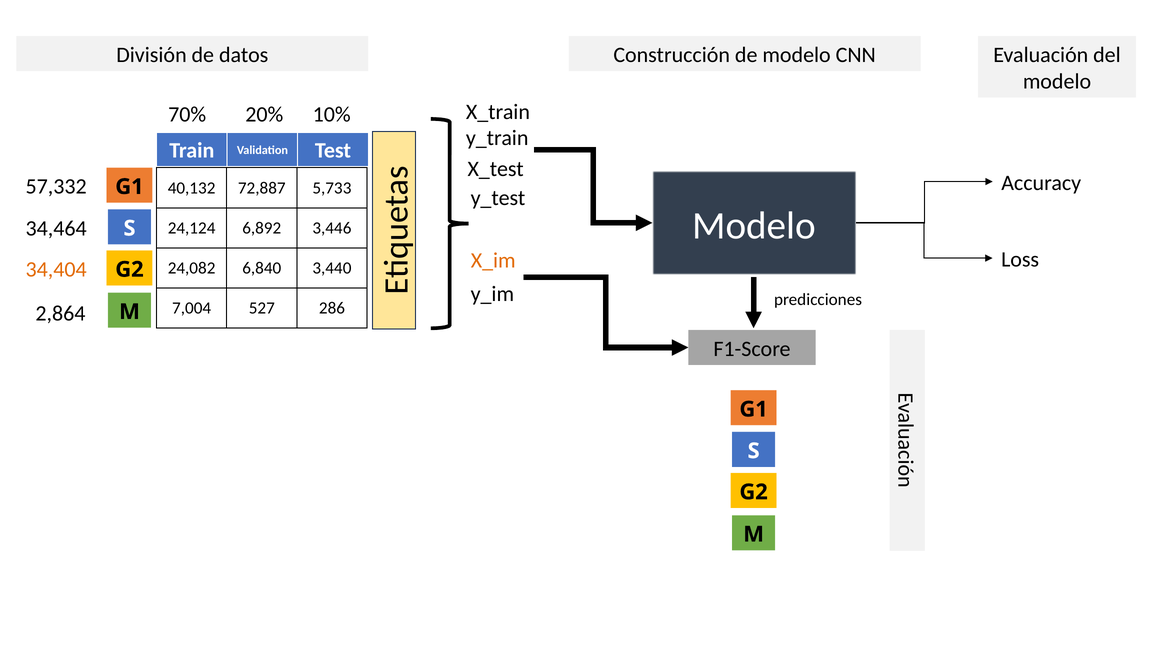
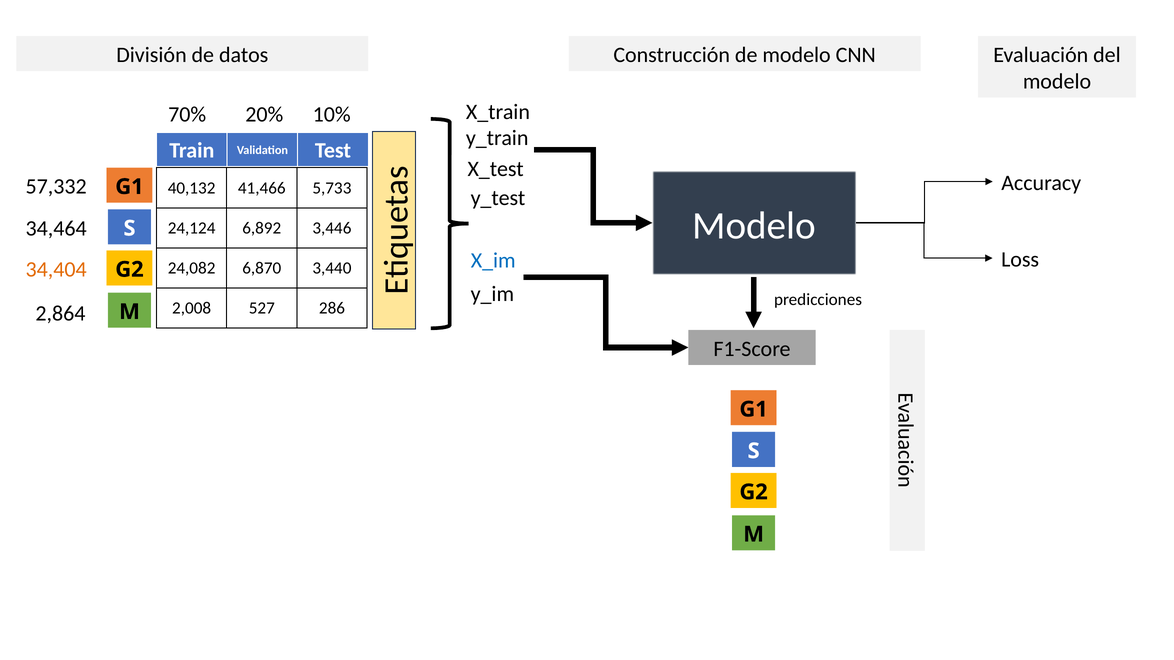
72,887: 72,887 -> 41,466 (262, 188)
X_im colour: orange -> blue (493, 261)
6,840: 6,840 -> 6,870 (262, 268)
7,004: 7,004 -> 2,008 (192, 308)
